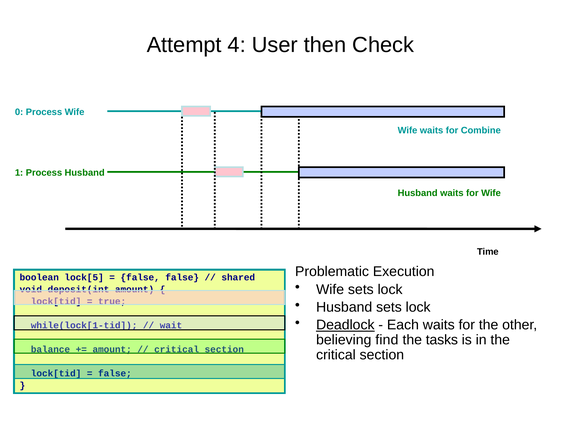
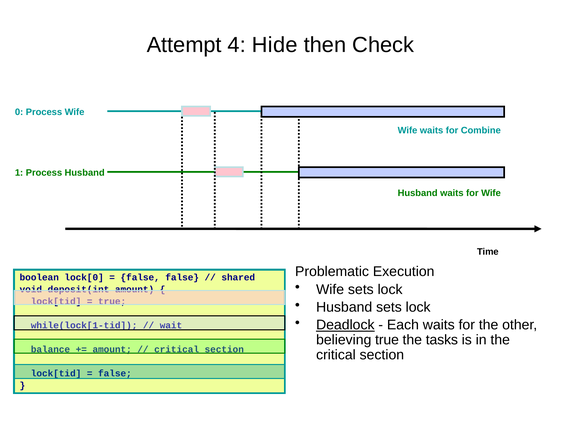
User: User -> Hide (275, 45)
lock[5: lock[5 -> lock[0 (84, 277)
believing find: find -> true (387, 340)
